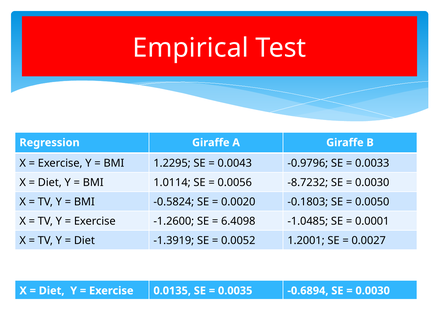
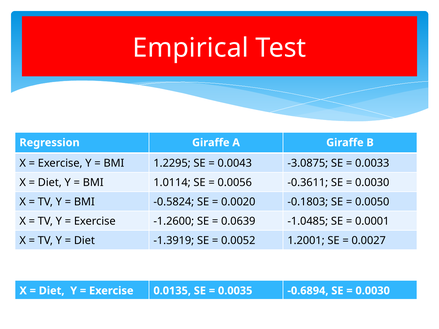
-0.9796: -0.9796 -> -3.0875 (308, 163)
-8.7232: -8.7232 -> -0.3611 (308, 183)
6.4098: 6.4098 -> 0.0639 (238, 221)
